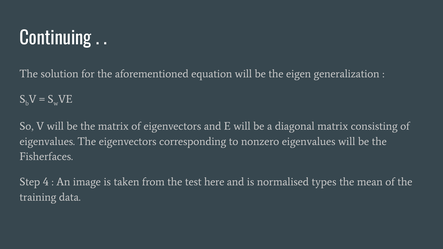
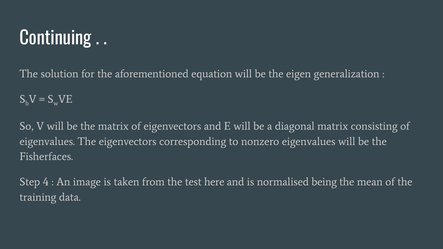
types: types -> being (324, 182)
